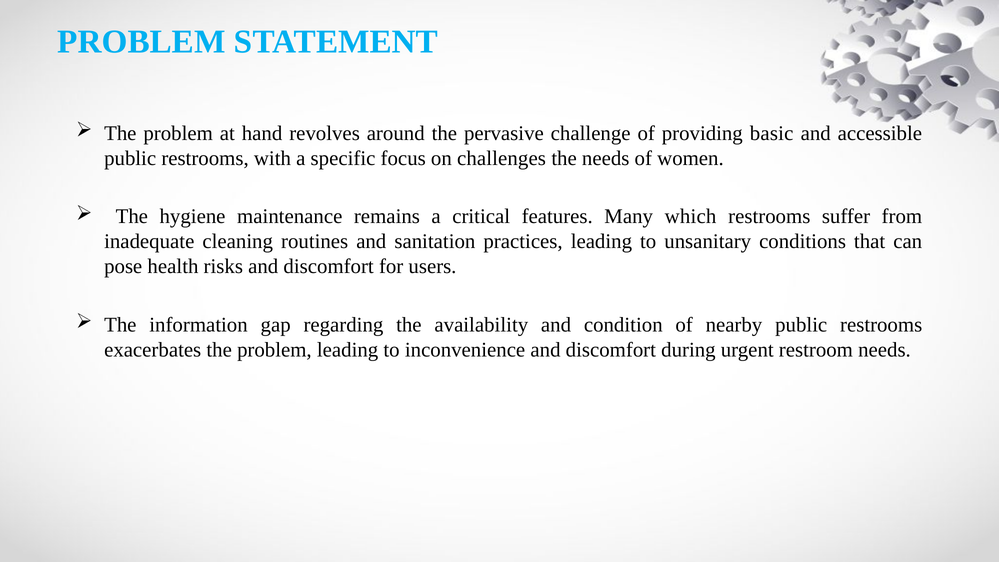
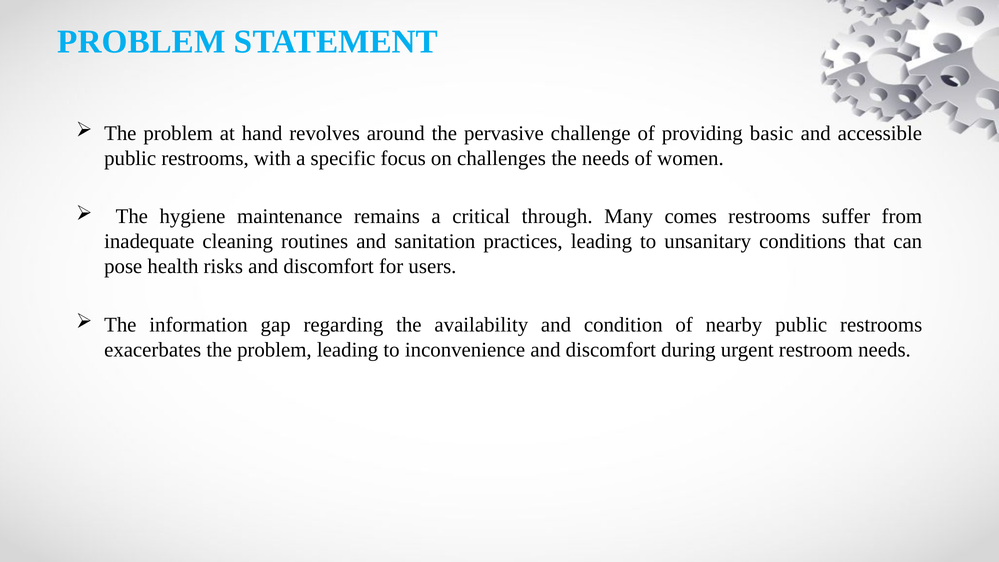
features: features -> through (557, 217)
which: which -> comes (691, 217)
